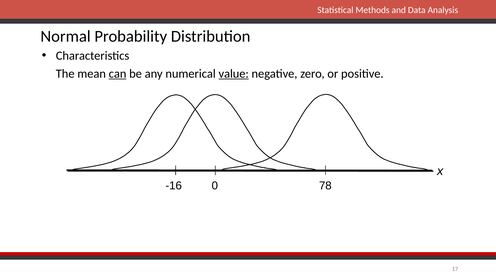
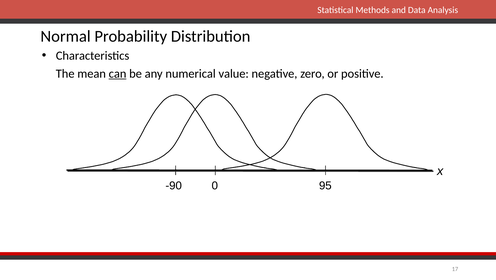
value underline: present -> none (234, 74)
-16: -16 -> -90 (174, 186)
78: 78 -> 95 (325, 186)
